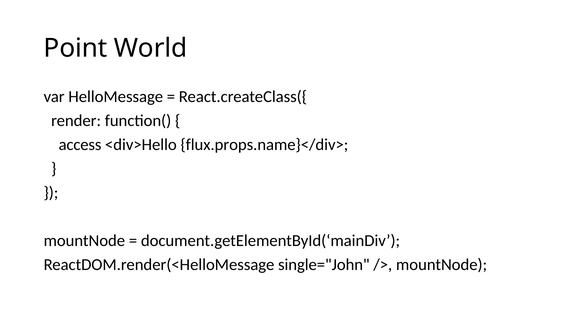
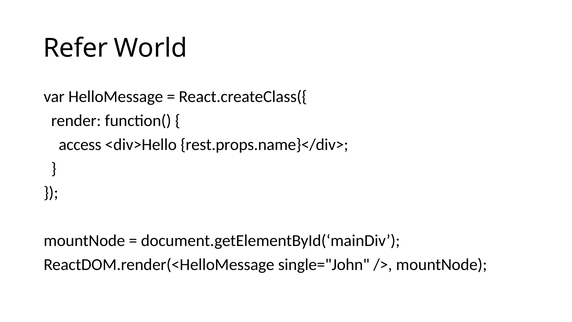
Point: Point -> Refer (76, 48)
flux.props.name}</div>: flux.props.name}</div> -> rest.props.name}</div> (264, 145)
